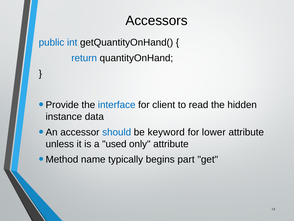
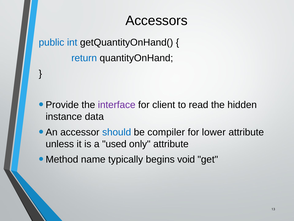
interface colour: blue -> purple (117, 105)
keyword: keyword -> compiler (166, 132)
part: part -> void (186, 159)
